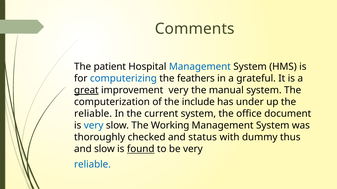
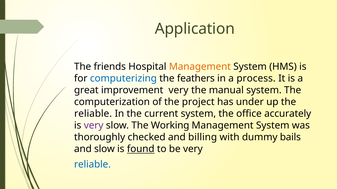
Comments: Comments -> Application (195, 29)
patient: patient -> friends (110, 67)
Management colour: blue -> orange (200, 67)
grateful: grateful -> process (256, 79)
great underline: present -> none (86, 90)
include: include -> project (198, 102)
document: document -> accurately (288, 114)
very colour: blue -> purple (94, 126)
status: status -> billing (203, 138)
thus: thus -> bails (290, 138)
